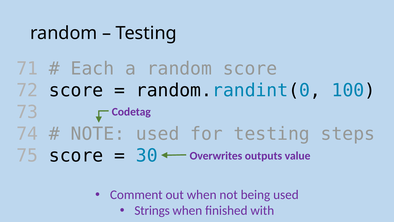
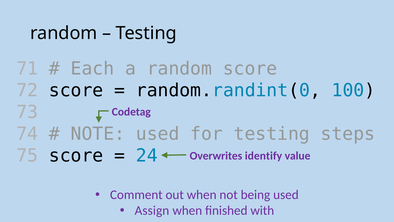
30: 30 -> 24 (147, 155)
outputs: outputs -> identify (263, 155)
Strings: Strings -> Assign (152, 210)
